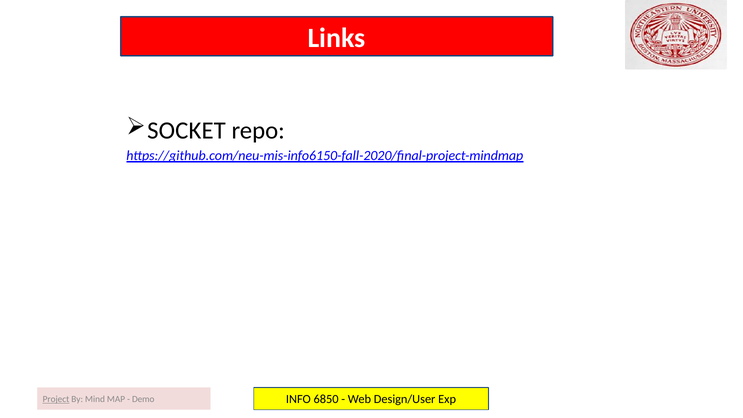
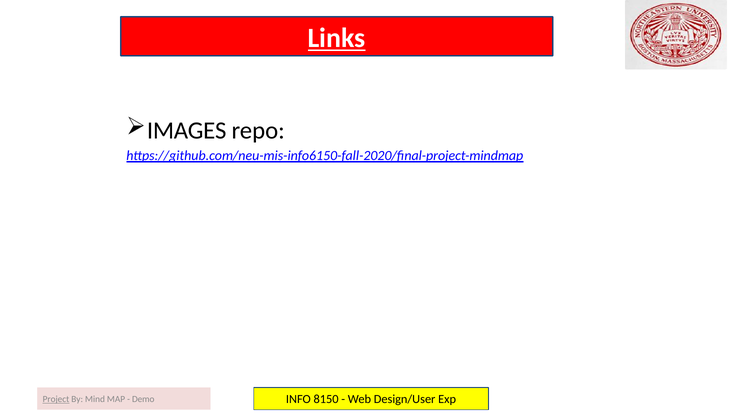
Links underline: none -> present (337, 38)
SOCKET: SOCKET -> IMAGES (187, 130)
6850: 6850 -> 8150 (326, 399)
